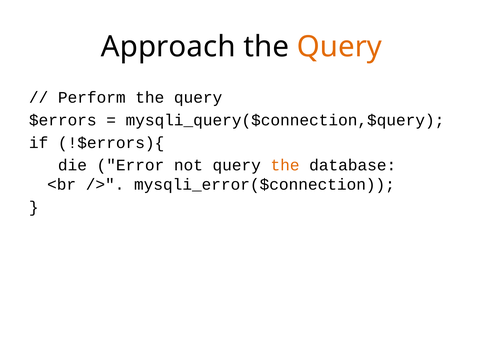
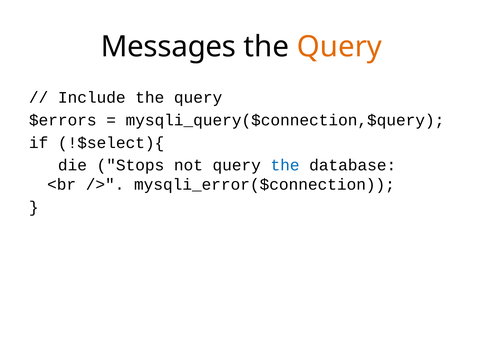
Approach: Approach -> Messages (168, 47)
Perform: Perform -> Include (92, 98)
!$errors){: !$errors){ -> !$select){ (111, 143)
Error: Error -> Stops (130, 165)
the colour: orange -> blue (285, 165)
